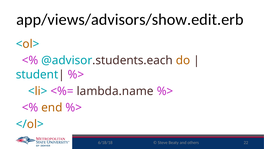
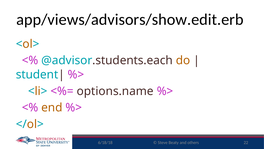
lambda.name: lambda.name -> options.name (115, 91)
